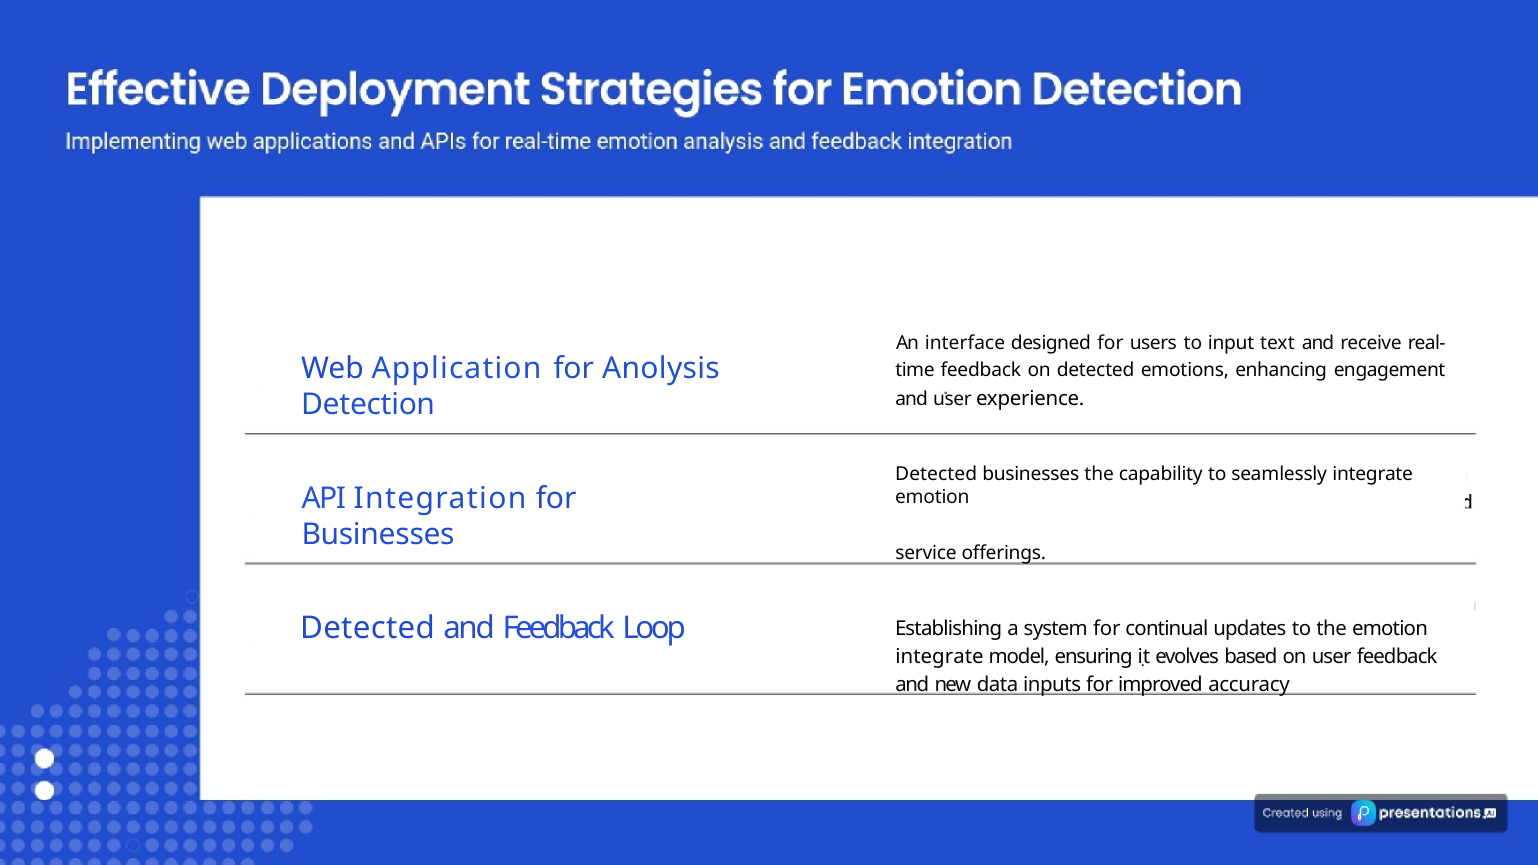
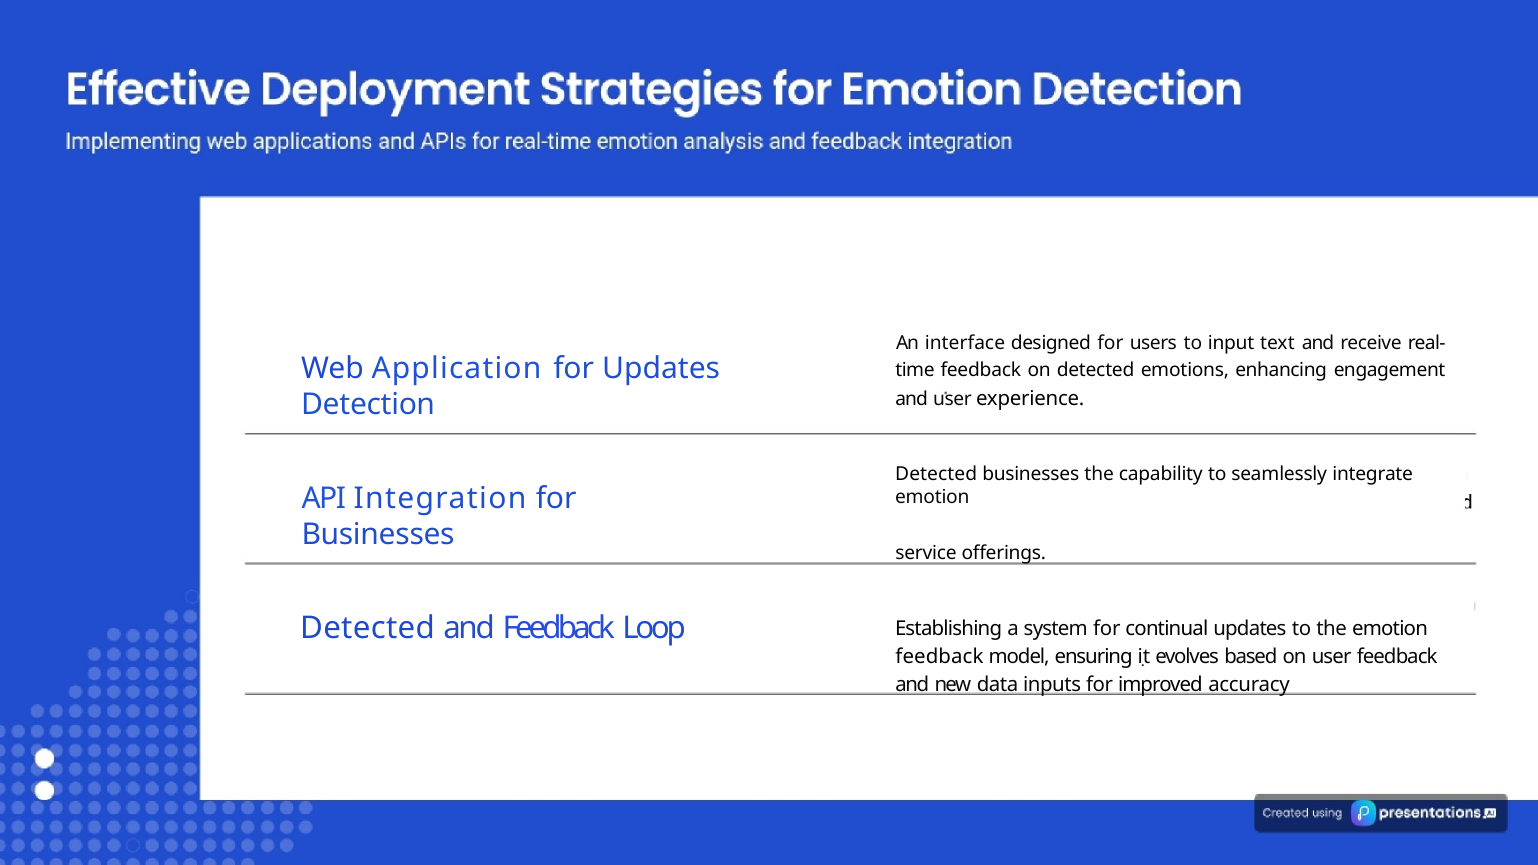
for Anolysis: Anolysis -> Updates (661, 368)
integrate: integrate -> feedback (939, 657)
